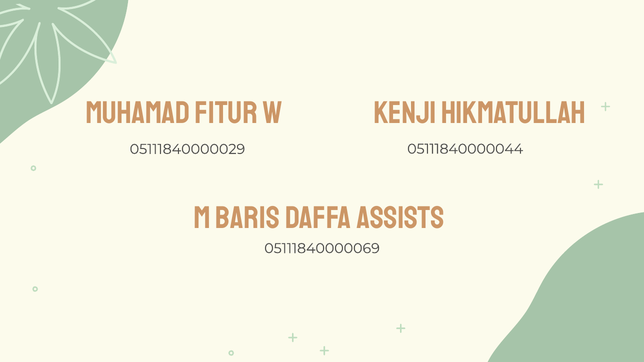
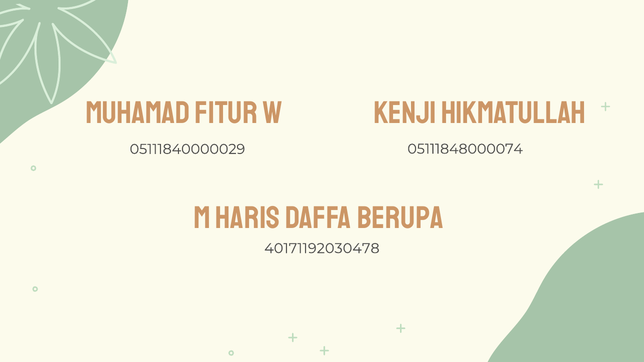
05111840000044: 05111840000044 -> 05111848000074 (465, 149)
BARIS: BARIS -> HARIS (248, 218)
ASSISTS: ASSISTS -> BERUPA (400, 218)
05111840000069: 05111840000069 -> 40171192030478 (322, 249)
